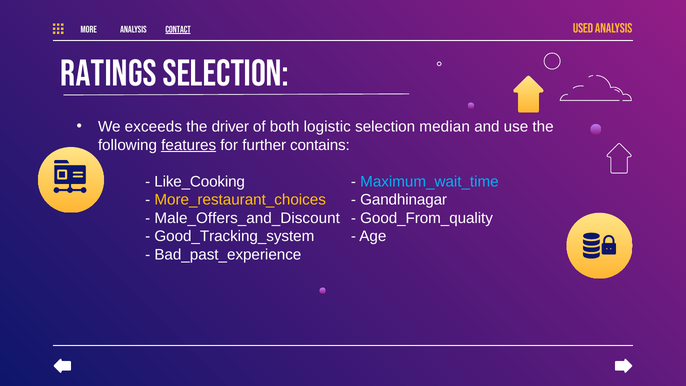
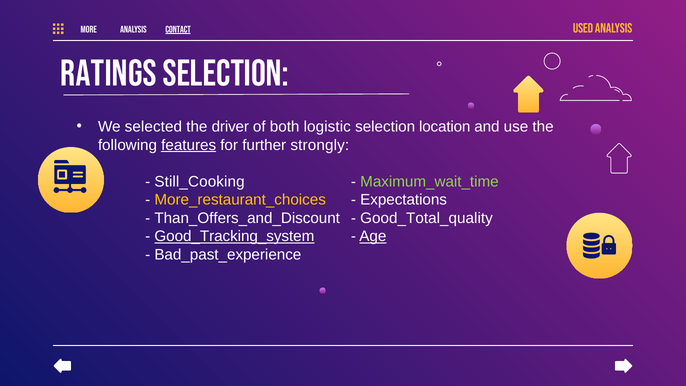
exceeds: exceeds -> selected (153, 127)
median: median -> location (445, 127)
contains: contains -> strongly (320, 145)
Like_Cooking: Like_Cooking -> Still_Cooking (200, 182)
Maximum_wait_time colour: light blue -> light green (429, 182)
Gandhinagar: Gandhinagar -> Expectations (404, 200)
Male_Offers_and_Discount: Male_Offers_and_Discount -> Than_Offers_and_Discount (247, 218)
Good_From_quality: Good_From_quality -> Good_Total_quality (427, 218)
Good_Tracking_system underline: none -> present (234, 236)
Age underline: none -> present (373, 236)
